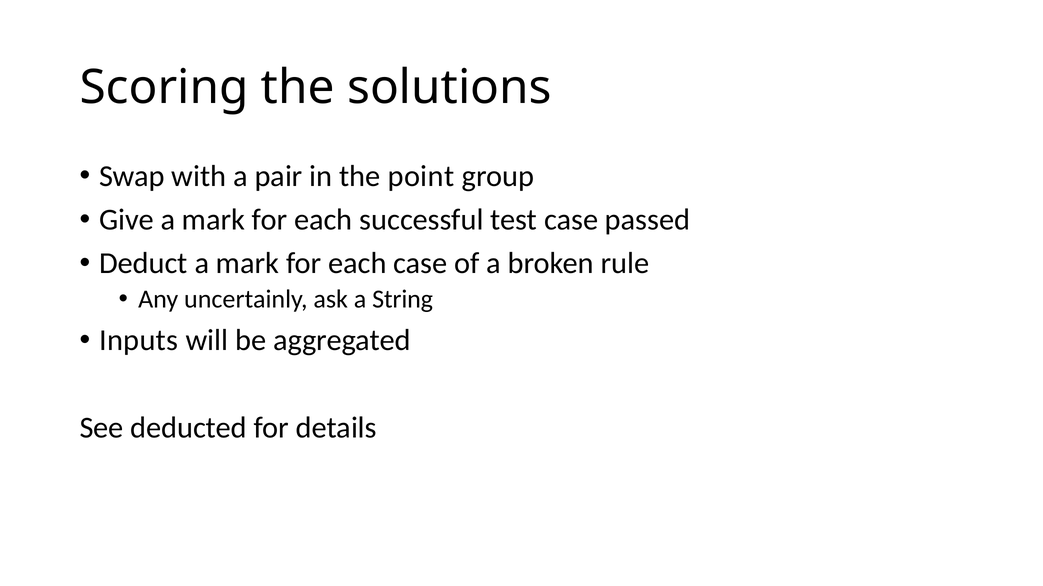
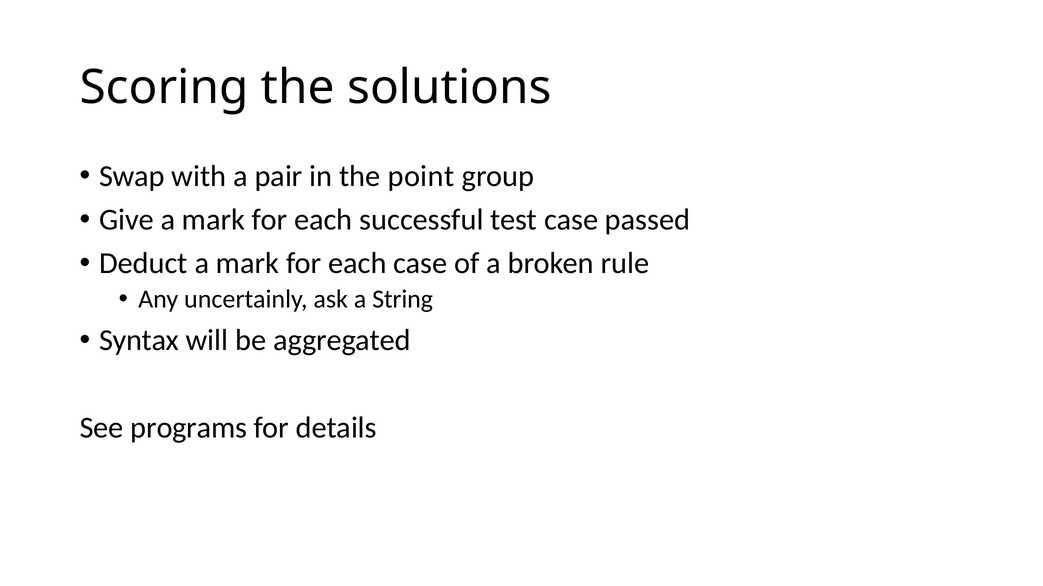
Inputs: Inputs -> Syntax (139, 341)
deducted: deducted -> programs (189, 428)
